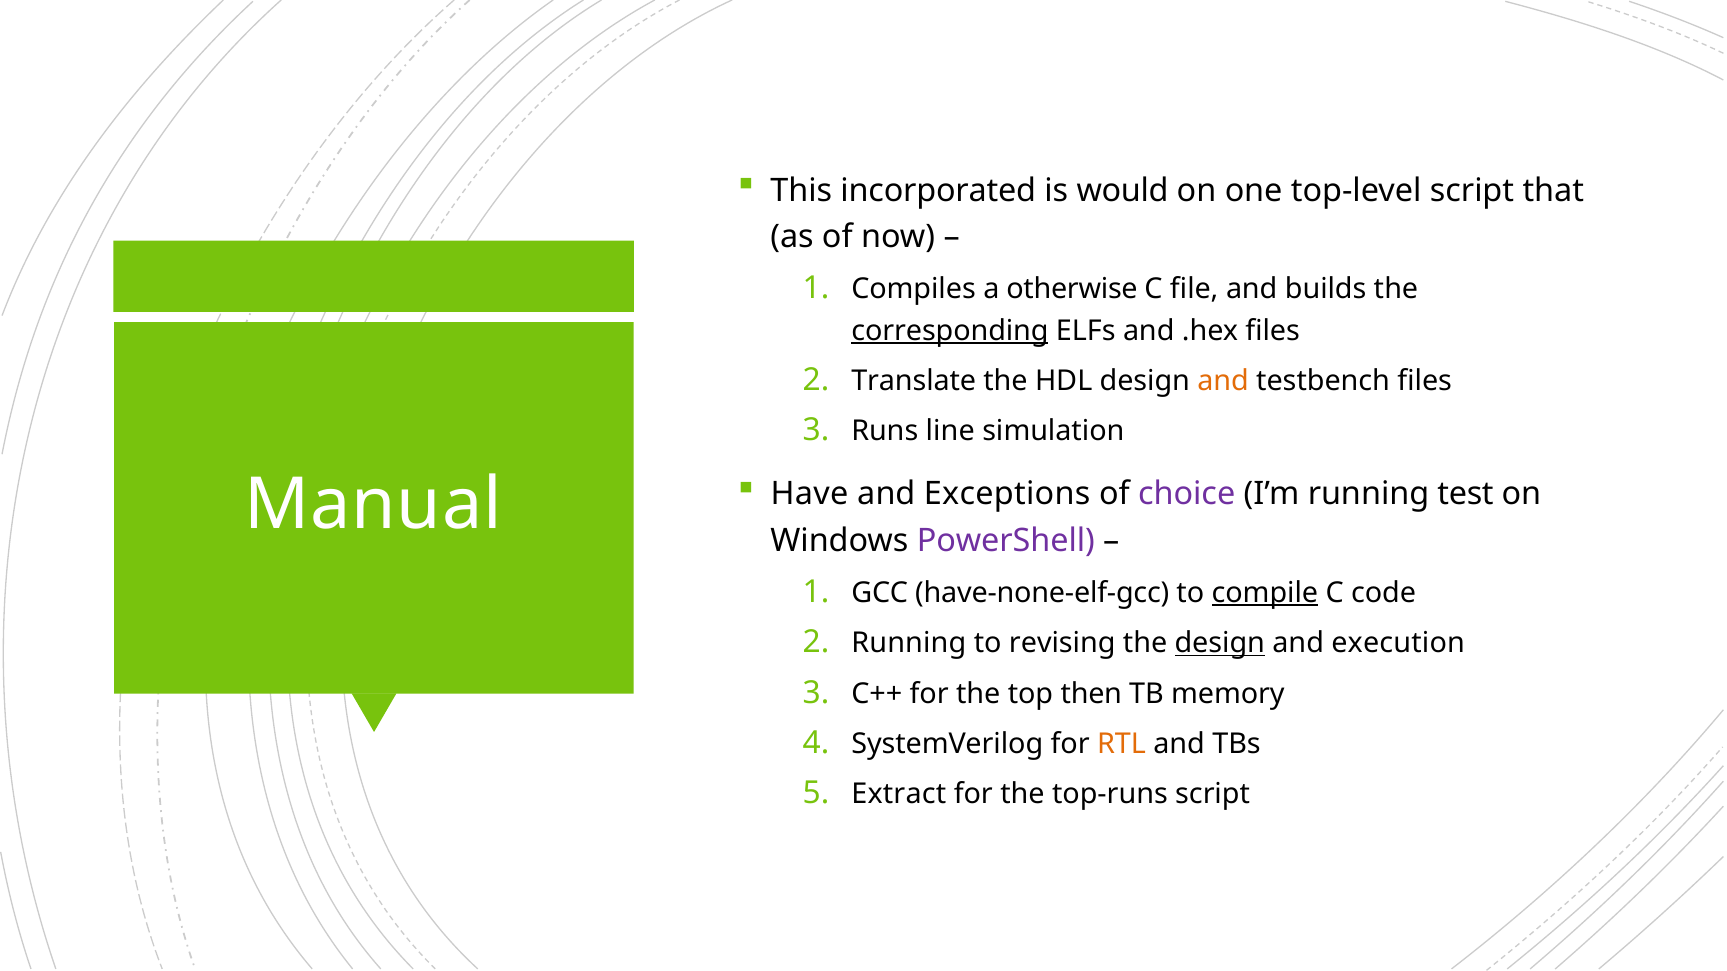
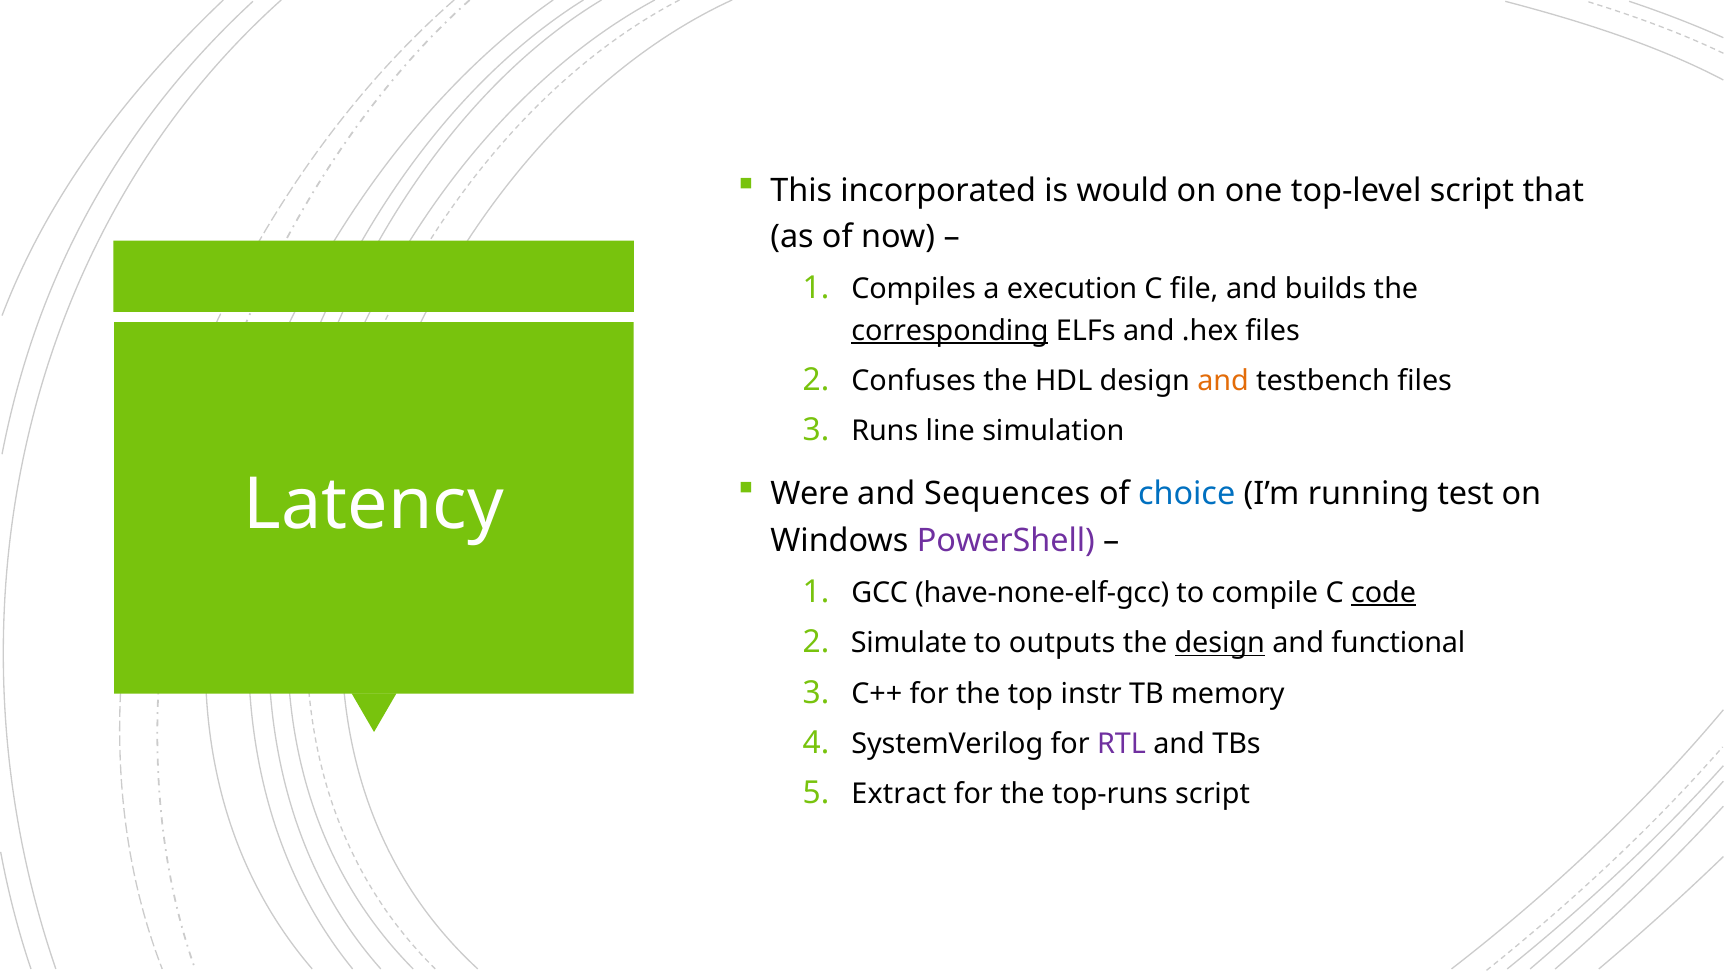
otherwise: otherwise -> execution (1072, 289)
Translate: Translate -> Confuses (914, 381)
Have: Have -> Were (810, 494)
Exceptions: Exceptions -> Sequences (1007, 494)
choice colour: purple -> blue (1187, 494)
Manual: Manual -> Latency (374, 505)
compile underline: present -> none (1265, 593)
code underline: none -> present (1384, 593)
Running: Running -> Simulate (909, 644)
revising: revising -> outputs (1062, 644)
execution: execution -> functional (1398, 644)
then: then -> instr (1091, 694)
RTL colour: orange -> purple (1122, 744)
